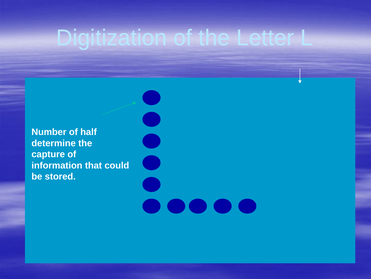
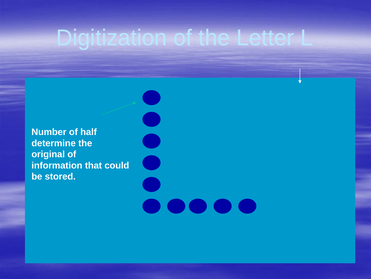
capture: capture -> original (48, 154)
